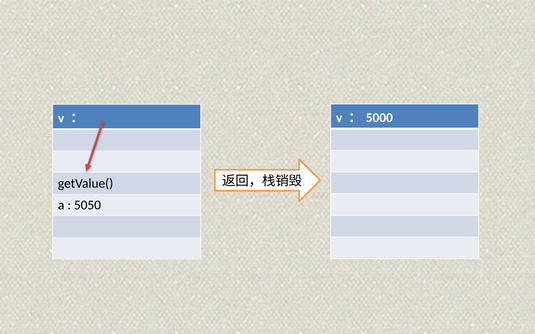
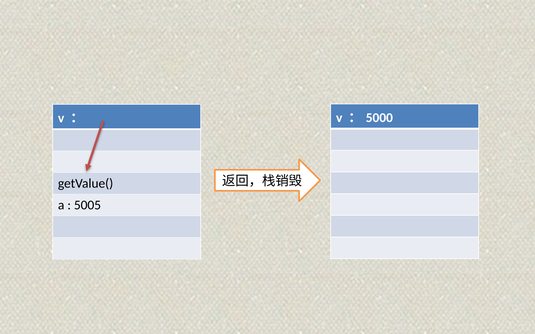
5050: 5050 -> 5005 (87, 205)
